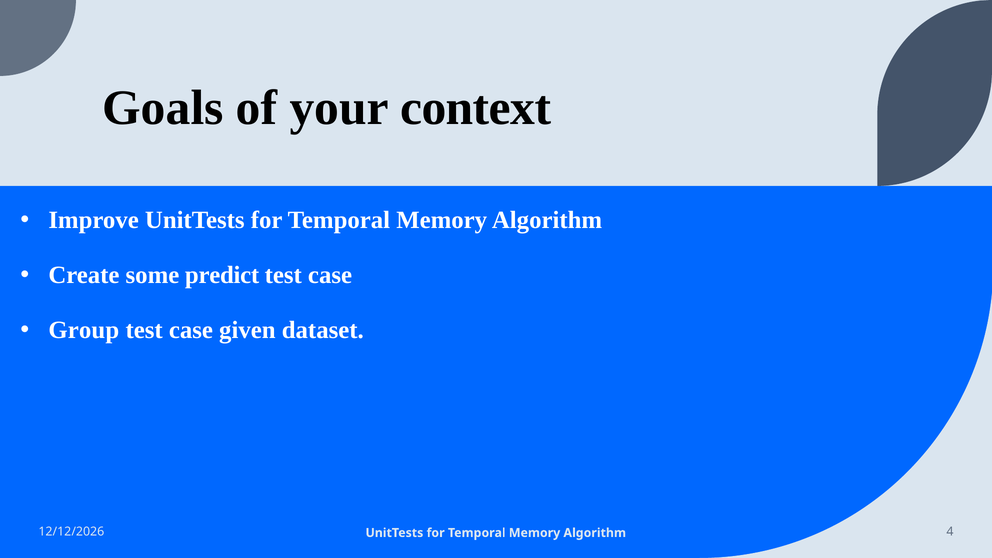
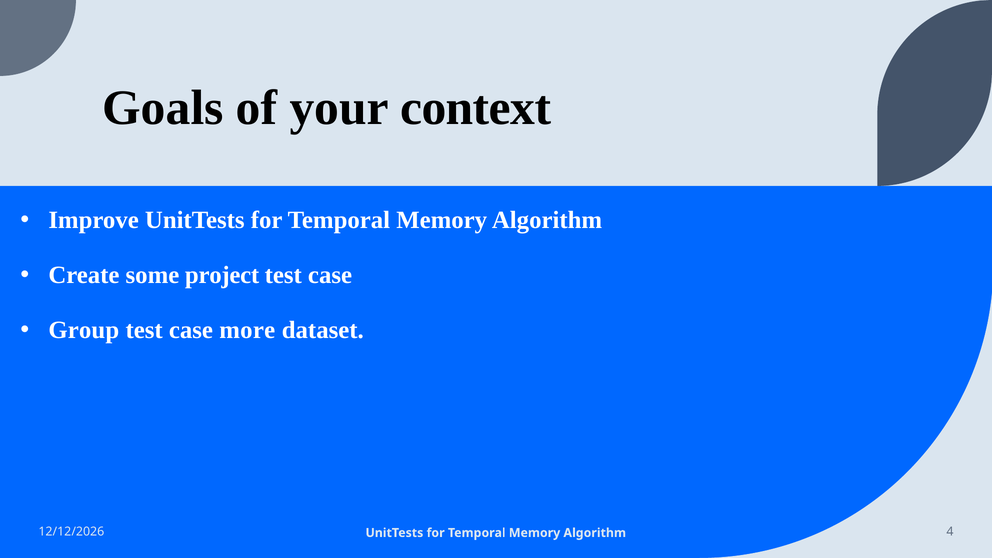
predict: predict -> project (222, 275)
given: given -> more (247, 330)
